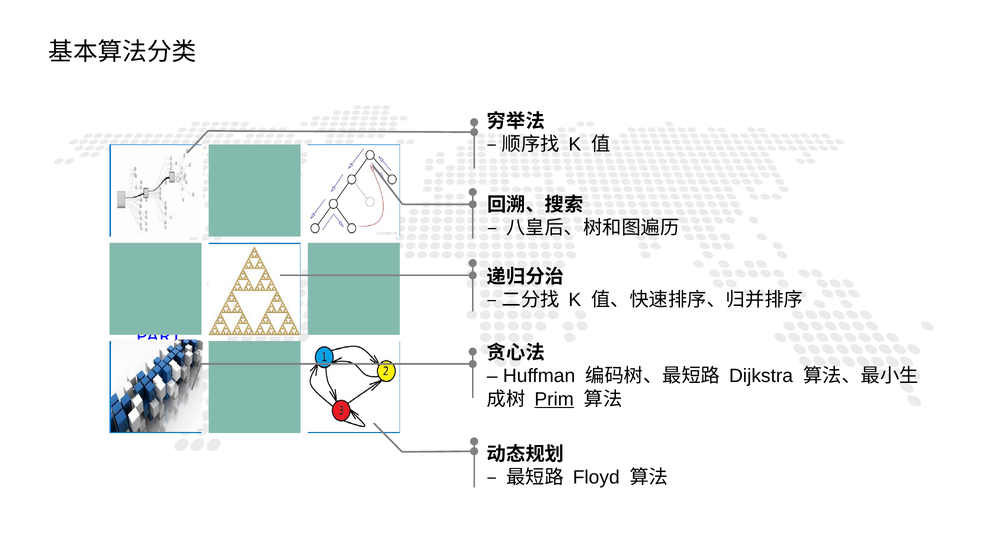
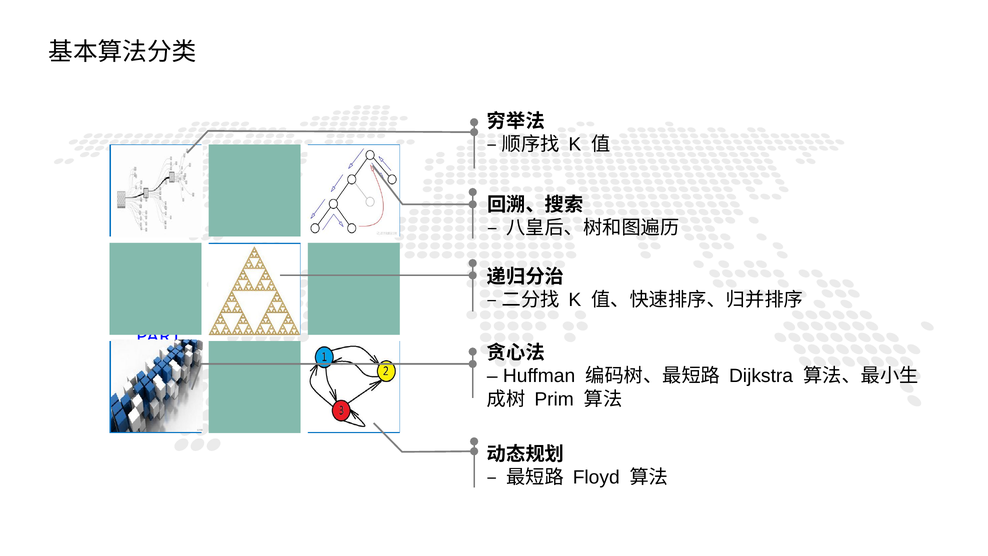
Prim underline: present -> none (554, 399)
